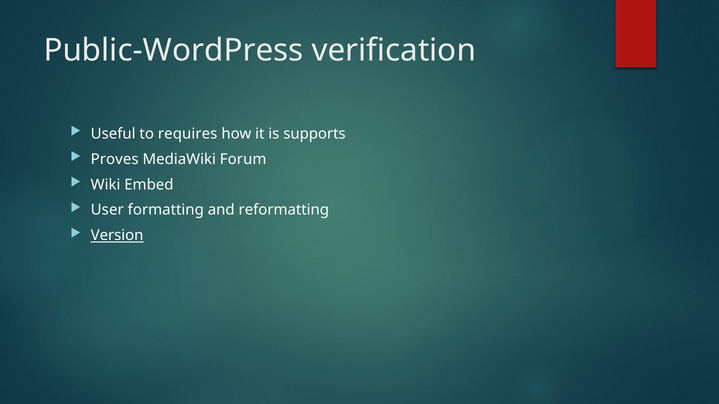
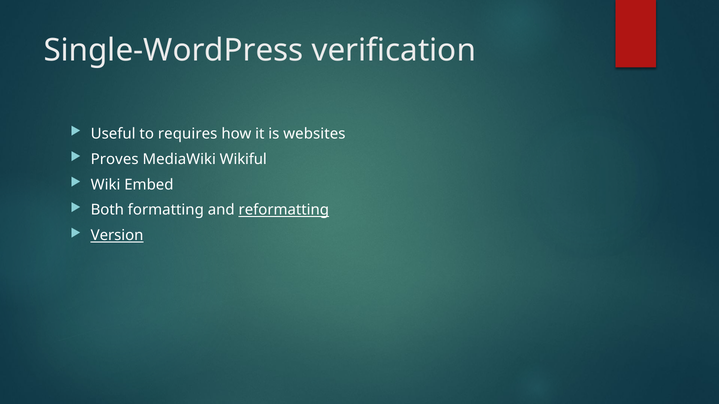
Public-WordPress: Public-WordPress -> Single-WordPress (174, 50)
supports: supports -> websites (314, 134)
Forum: Forum -> Wikiful (243, 159)
User: User -> Both (107, 210)
reformatting underline: none -> present (284, 210)
